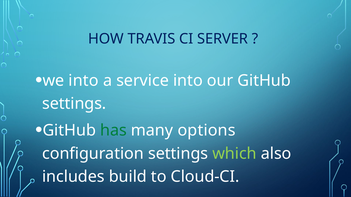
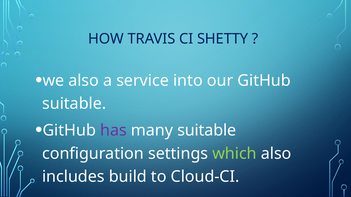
SERVER: SERVER -> SHETTY (223, 39)
we into: into -> also (84, 81)
settings: settings -> suitable (74, 104)
has colour: green -> purple (113, 131)
many options: options -> suitable (207, 131)
